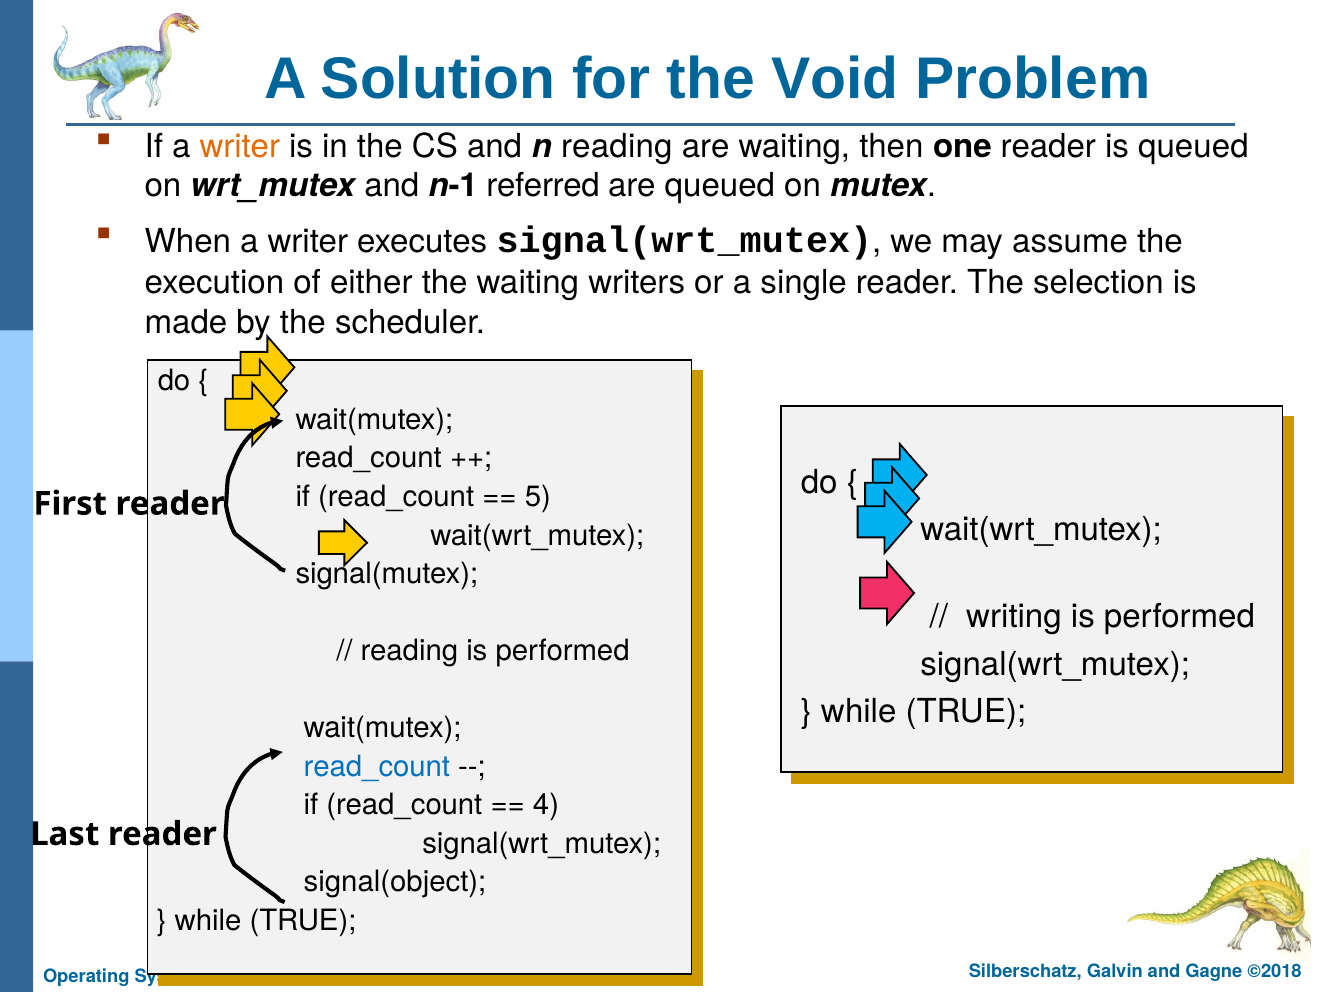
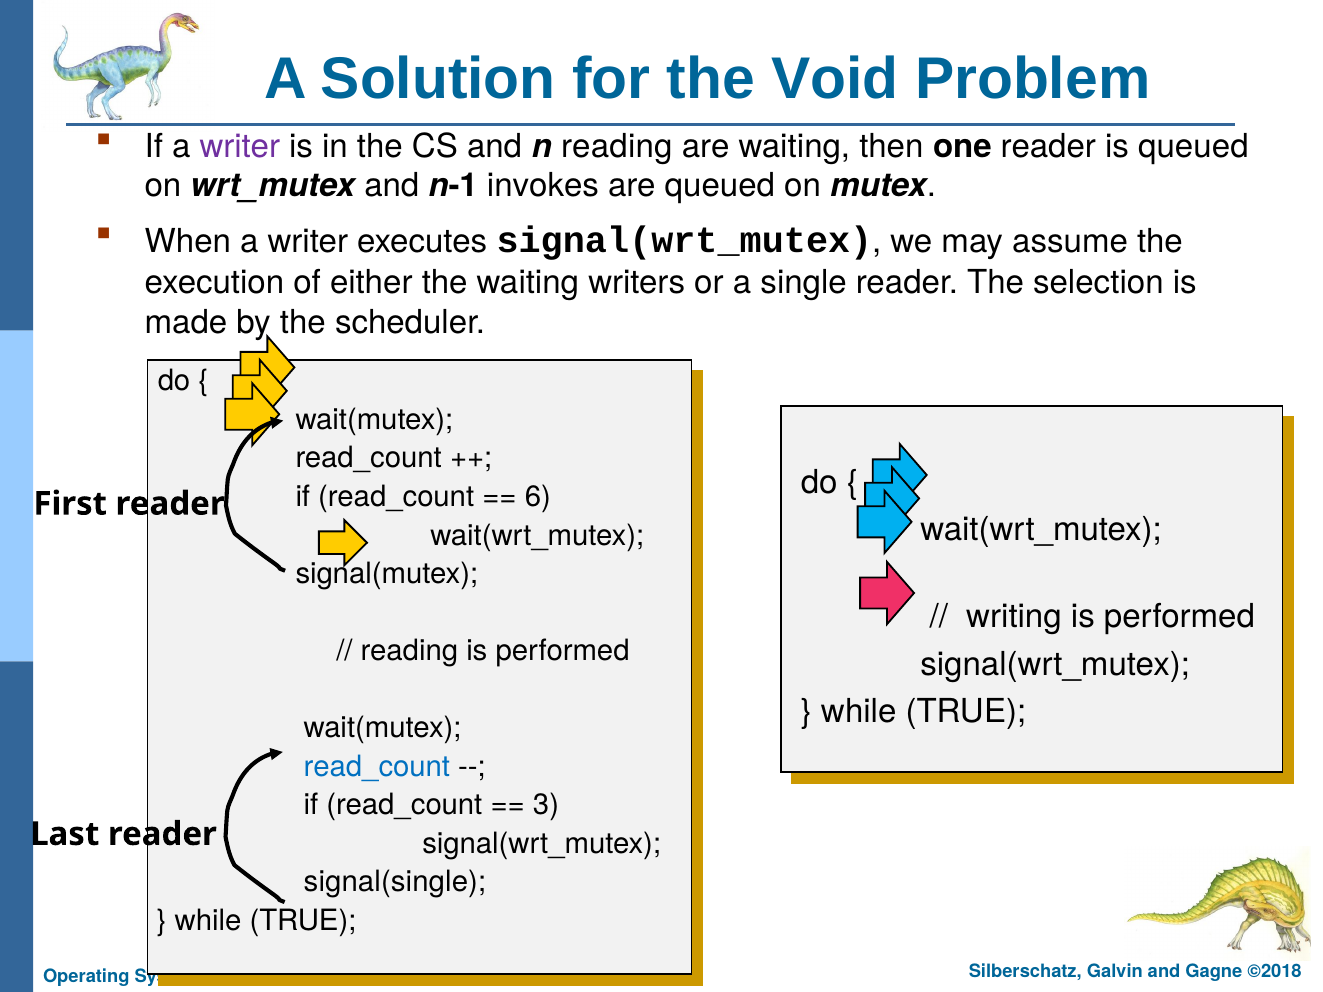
writer colour: orange -> purple (240, 146)
referred: referred -> invokes (543, 186)
5: 5 -> 6 (538, 497)
4: 4 -> 3 (546, 805)
signal(object: signal(object -> signal(single (395, 882)
